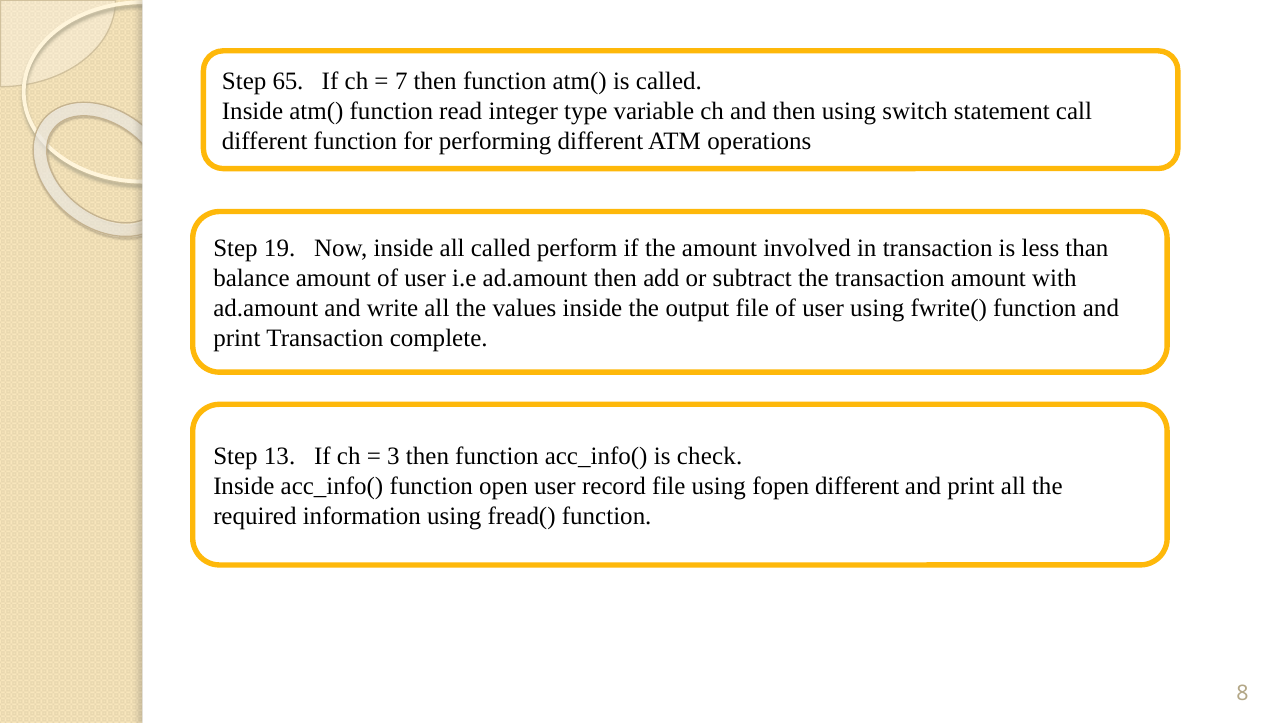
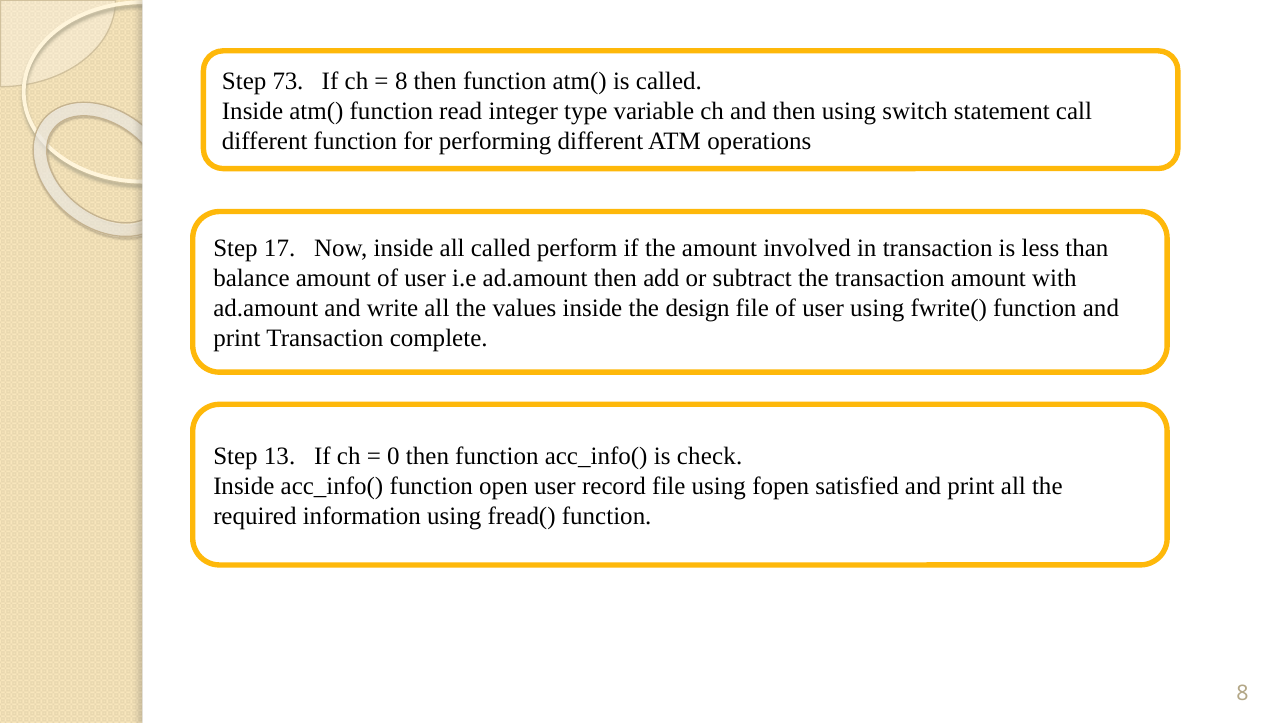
65: 65 -> 73 (288, 81)
7: 7 -> 8 (401, 81)
19: 19 -> 17 (280, 248)
output: output -> design (698, 309)
3: 3 -> 0 (393, 456)
fopen different: different -> satisfied (857, 486)
